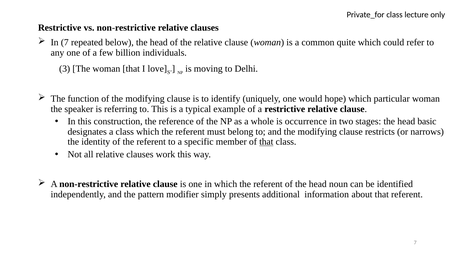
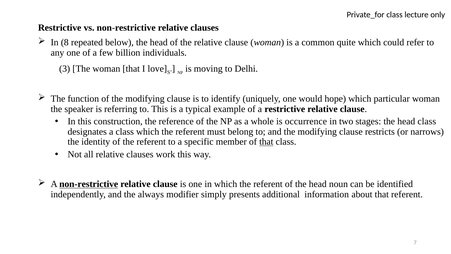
In 7: 7 -> 8 (65, 42)
head basic: basic -> class (427, 121)
non-restrictive underline: none -> present (89, 184)
pattern: pattern -> always (151, 194)
